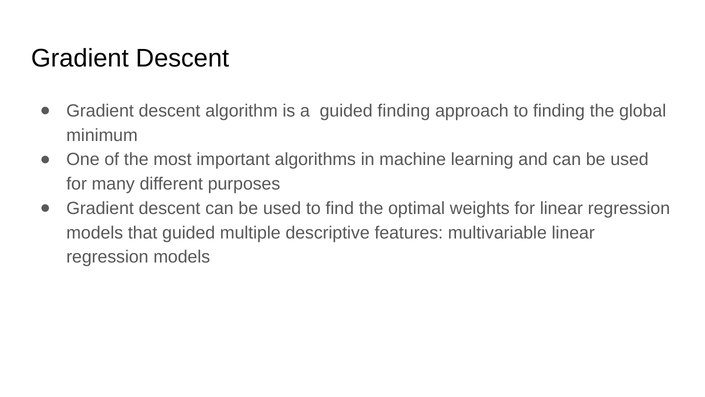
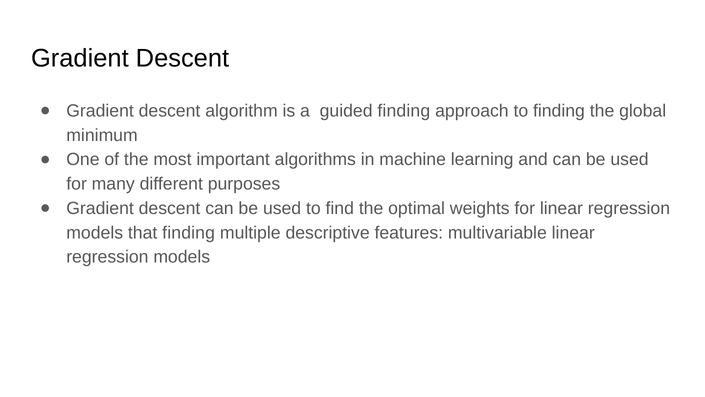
that guided: guided -> finding (189, 232)
